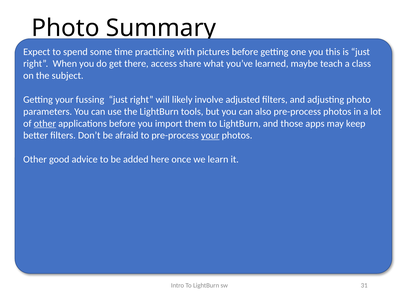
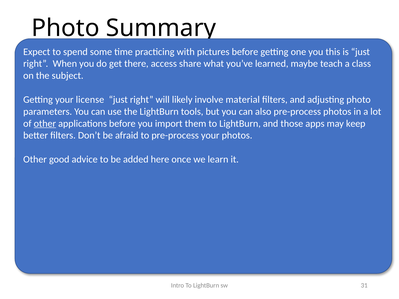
fussing: fussing -> license (90, 100)
adjusted: adjusted -> material (243, 100)
your underline: present -> none (210, 136)
